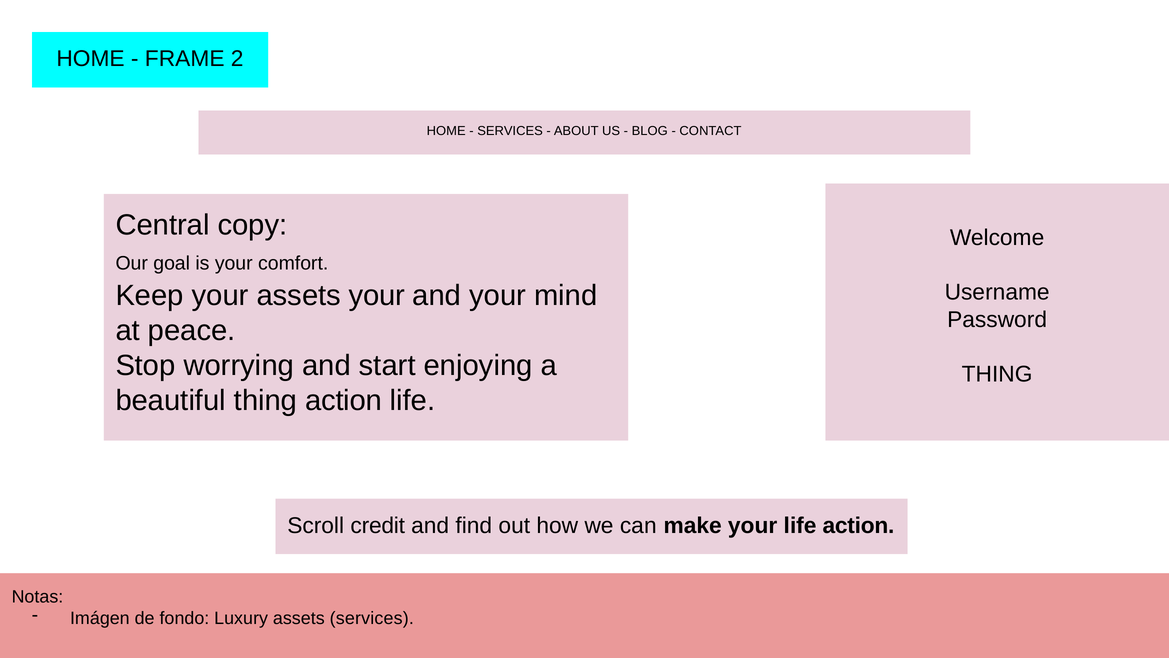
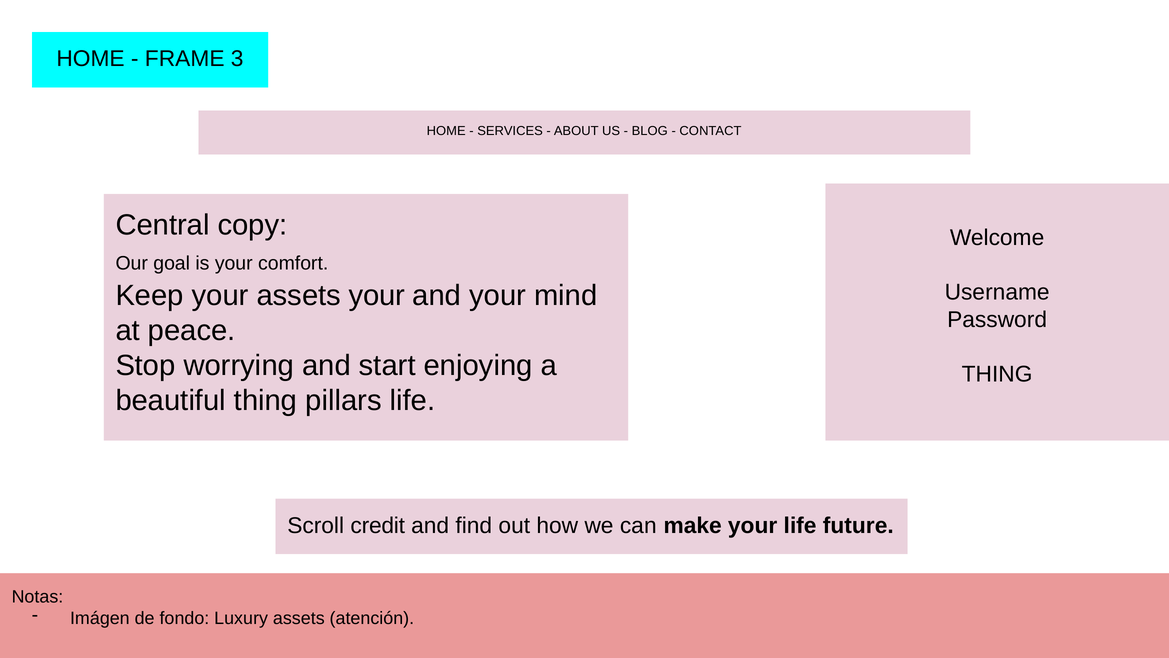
2: 2 -> 3 (237, 59)
thing action: action -> pillars (343, 400)
life action: action -> future (858, 525)
assets services: services -> atención (372, 618)
